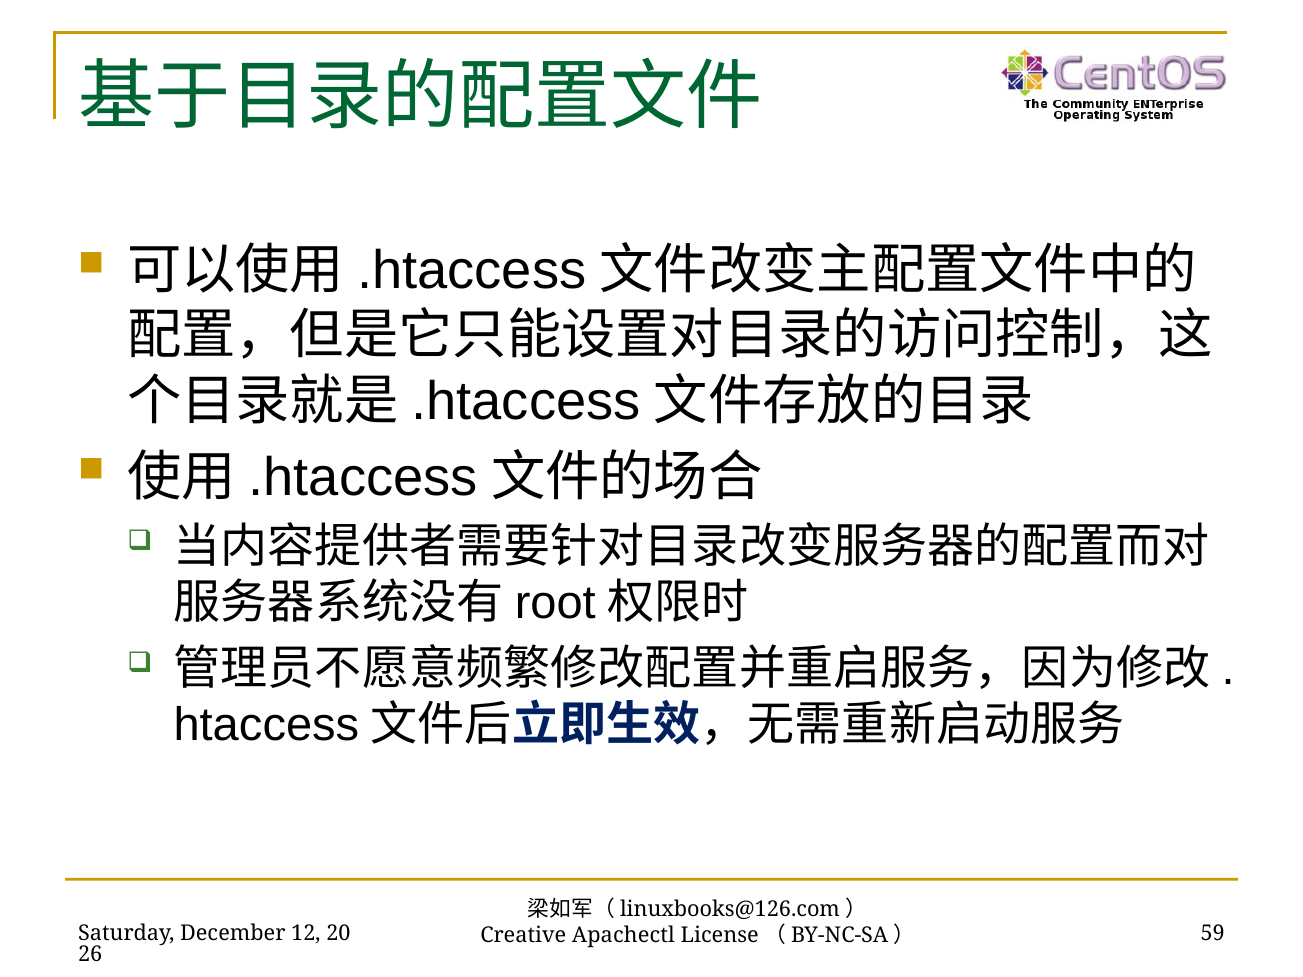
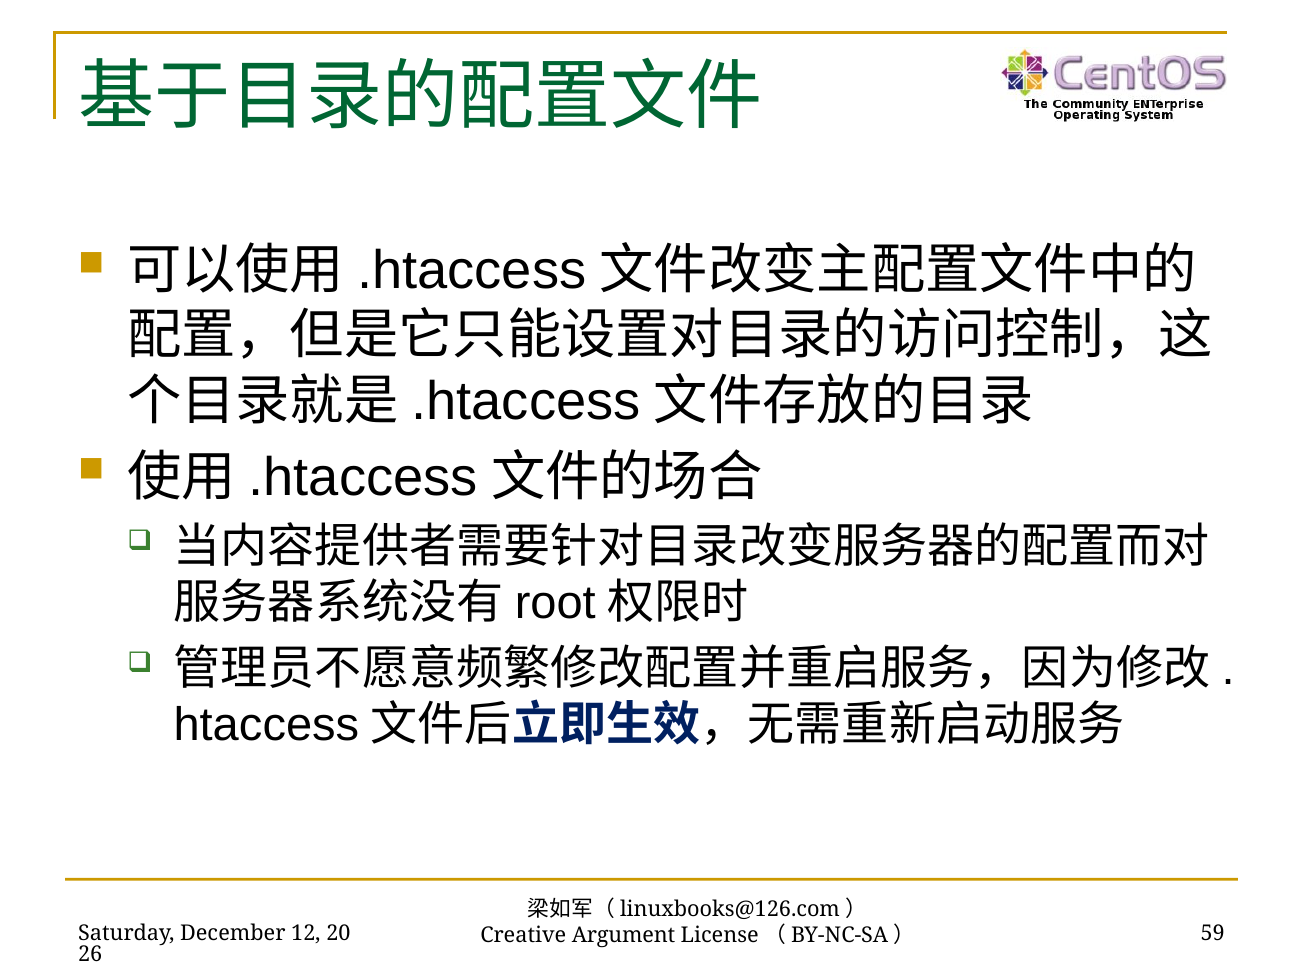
Apachectl: Apachectl -> Argument (624, 936)
